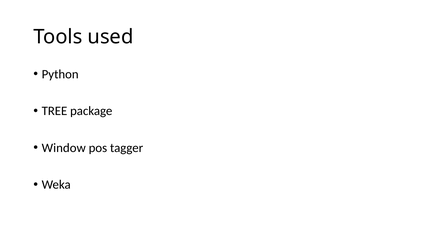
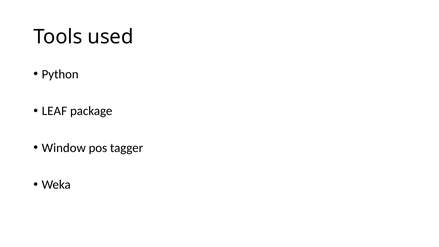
TREE: TREE -> LEAF (54, 111)
